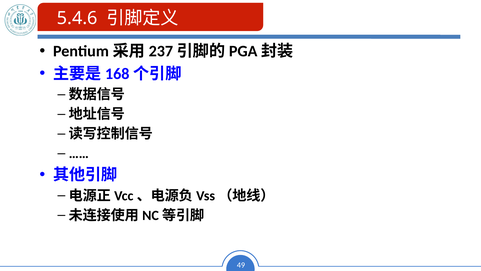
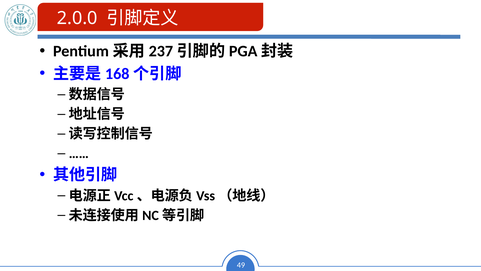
5.4.6: 5.4.6 -> 2.0.0 (77, 18)
